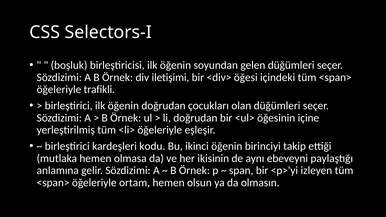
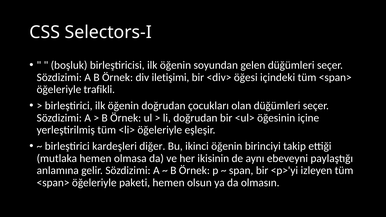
kodu: kodu -> diğer (152, 146)
ortam: ortam -> paketi (135, 183)
